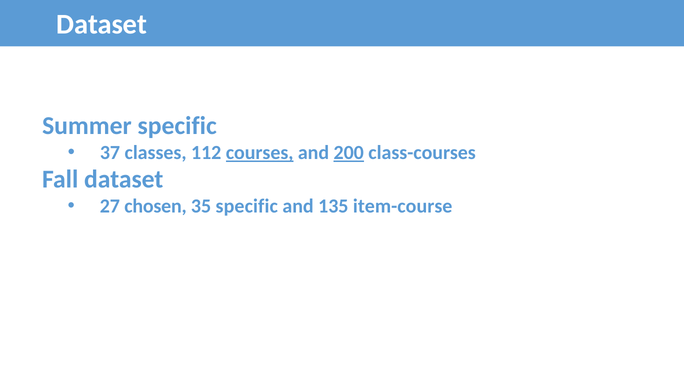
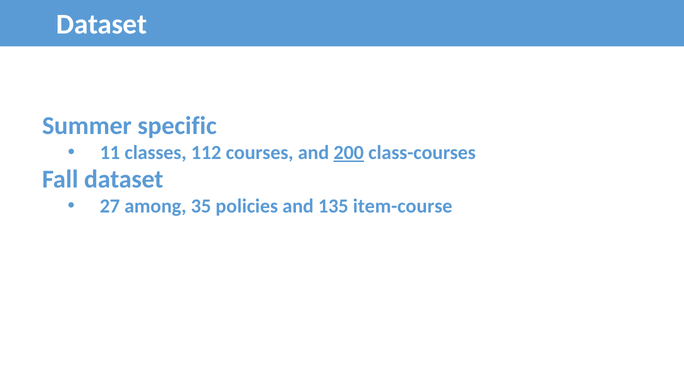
37: 37 -> 11 (110, 153)
courses underline: present -> none (260, 153)
chosen: chosen -> among (155, 206)
35 specific: specific -> policies (247, 206)
